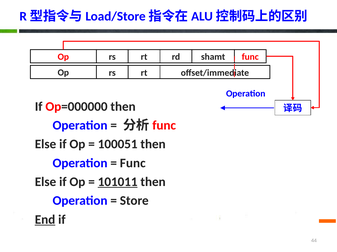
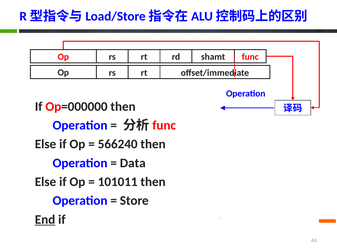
100051: 100051 -> 566240 (118, 145)
Func: Func -> Data (133, 163)
101011 underline: present -> none (118, 182)
